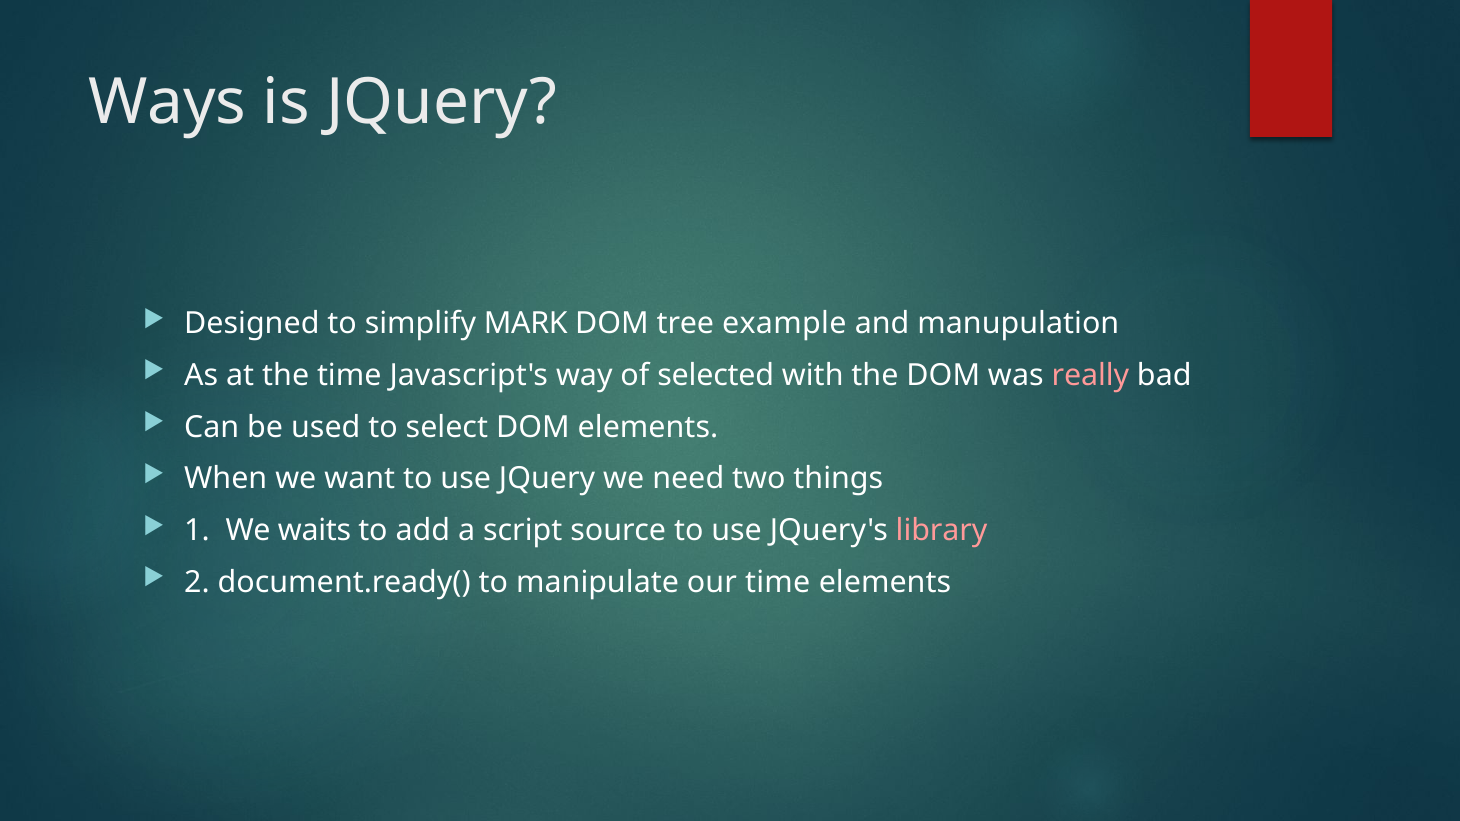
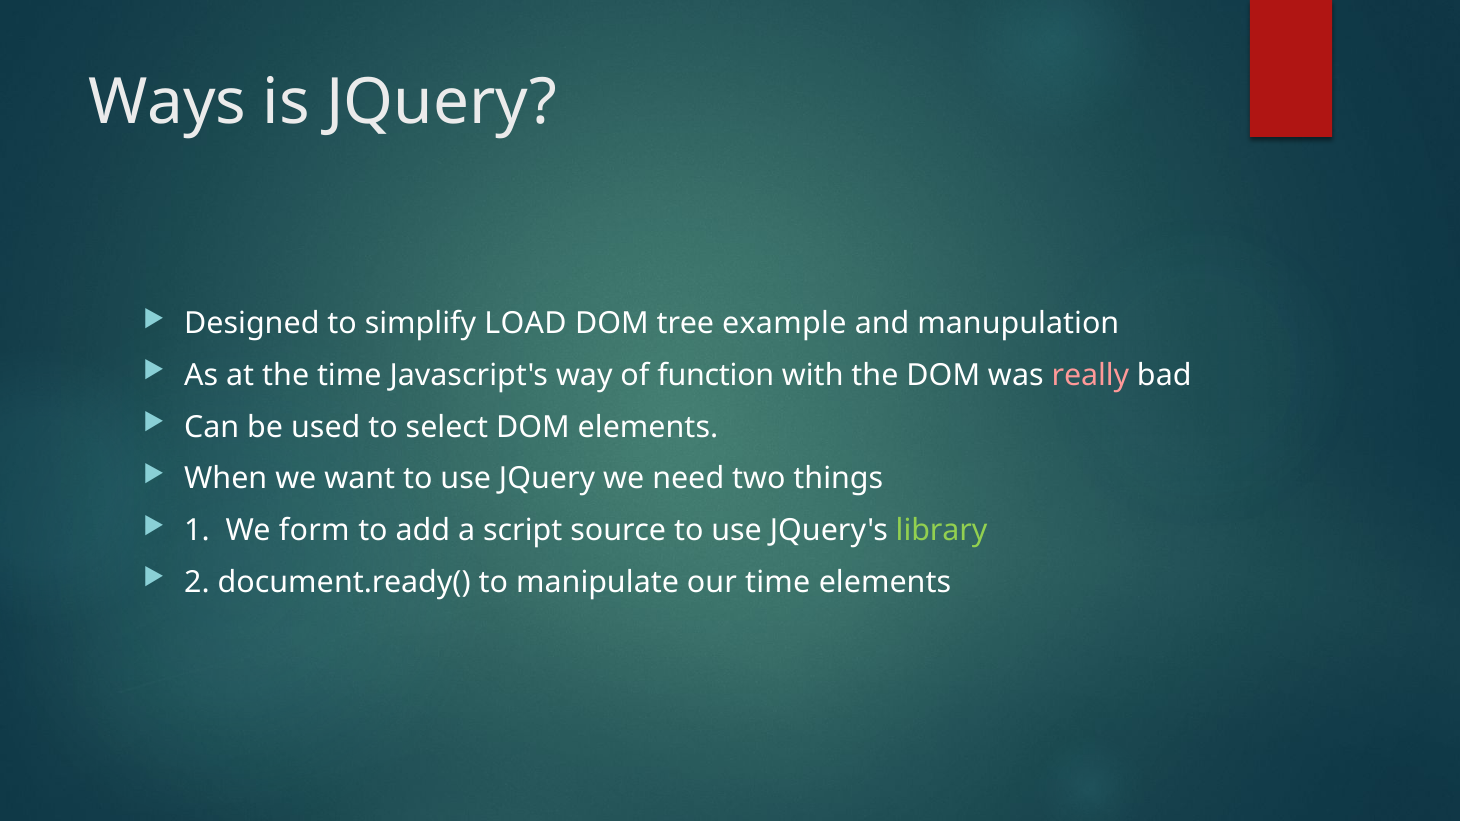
MARK: MARK -> LOAD (526, 324)
selected: selected -> function (716, 375)
waits: waits -> form (314, 531)
library colour: pink -> light green (942, 531)
